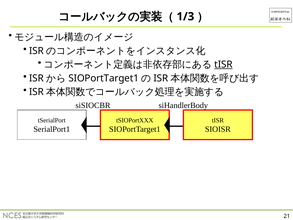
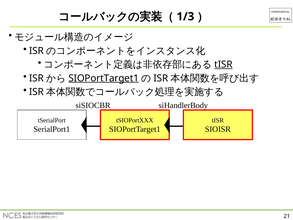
SIOPortTarget1 underline: none -> present (104, 78)
